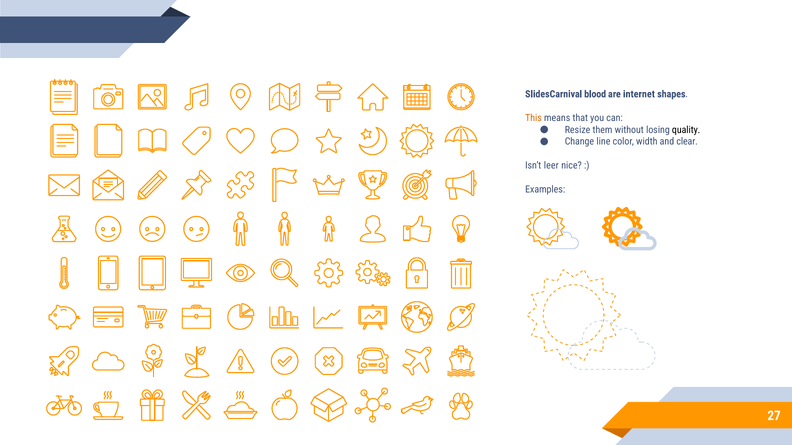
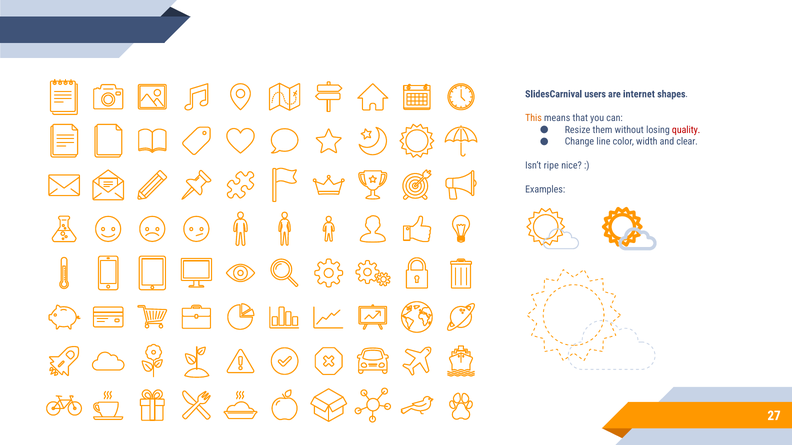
blood: blood -> users (595, 94)
quality colour: black -> red (686, 130)
leer: leer -> ripe (551, 166)
